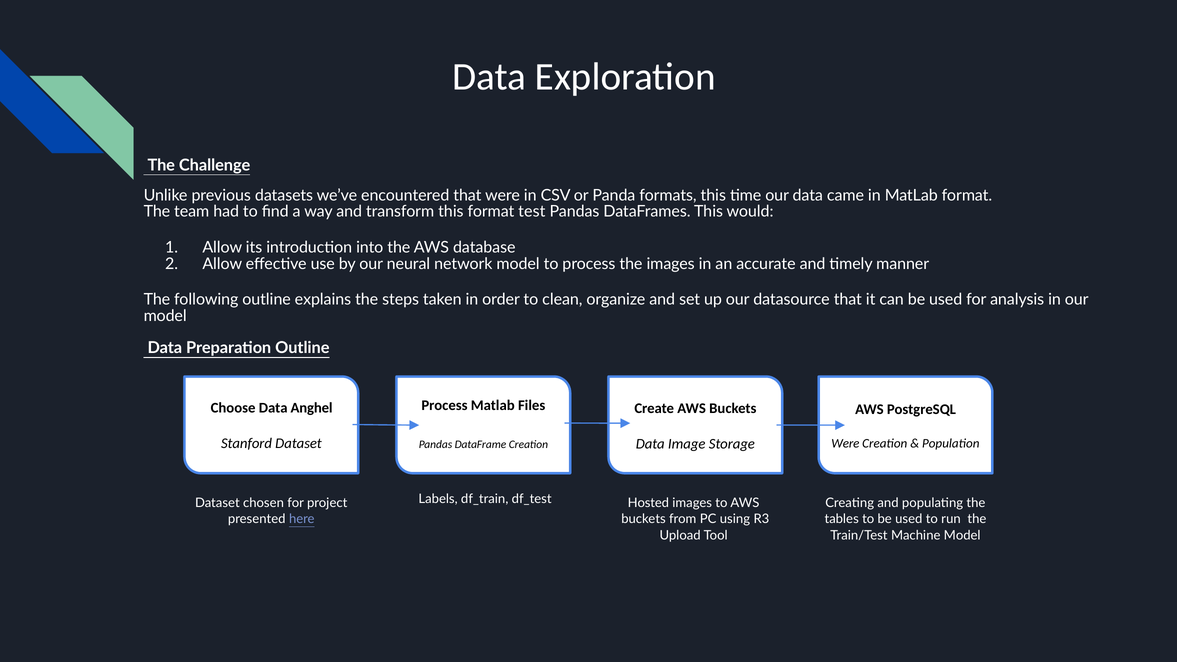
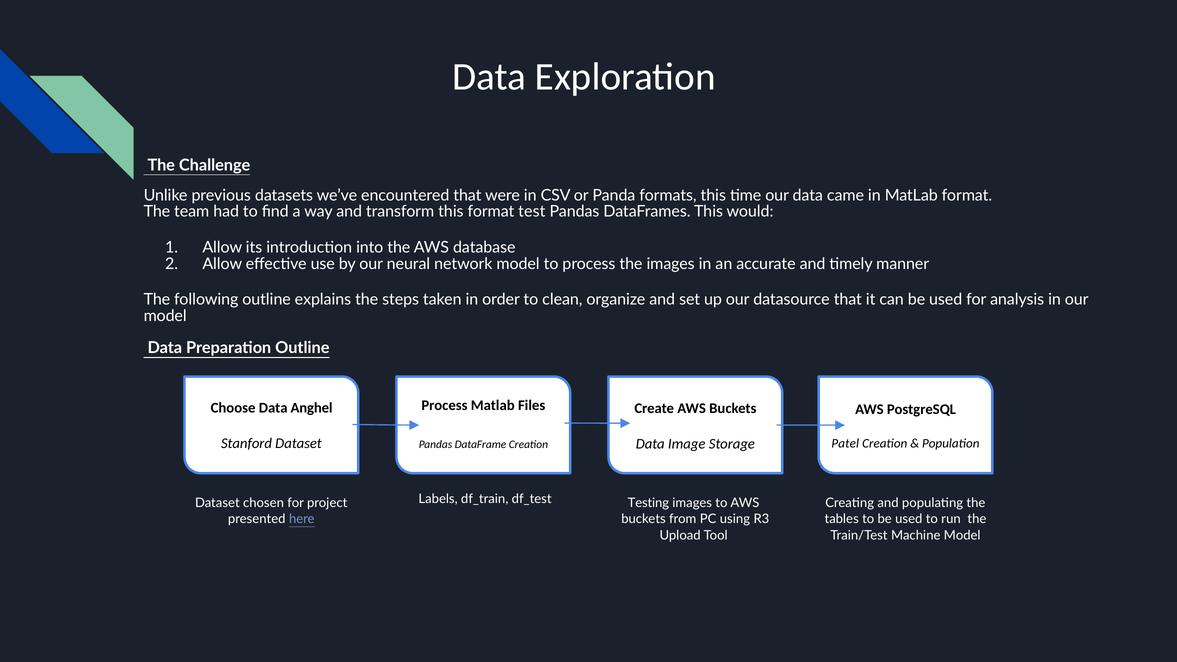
Were: Were -> Patel (845, 444)
Hosted: Hosted -> Testing (648, 503)
